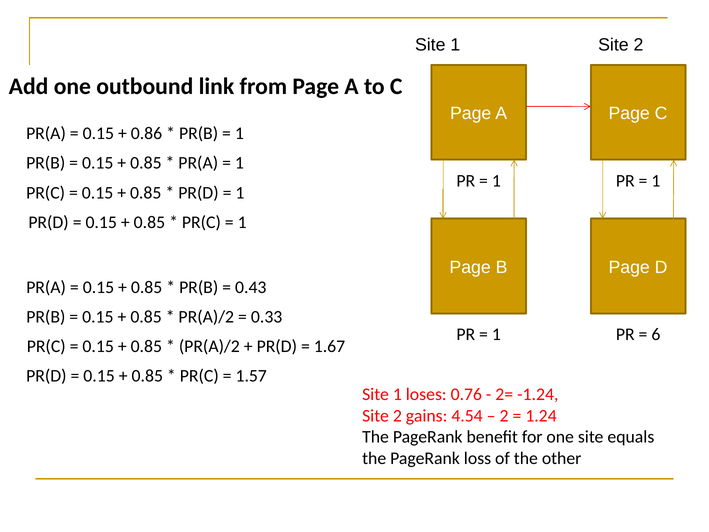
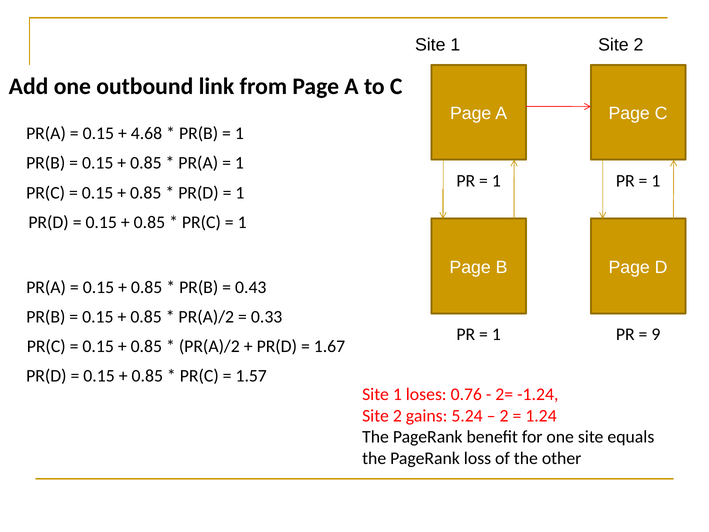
0.86: 0.86 -> 4.68 (146, 133)
6: 6 -> 9 (656, 334)
4.54: 4.54 -> 5.24 (467, 415)
